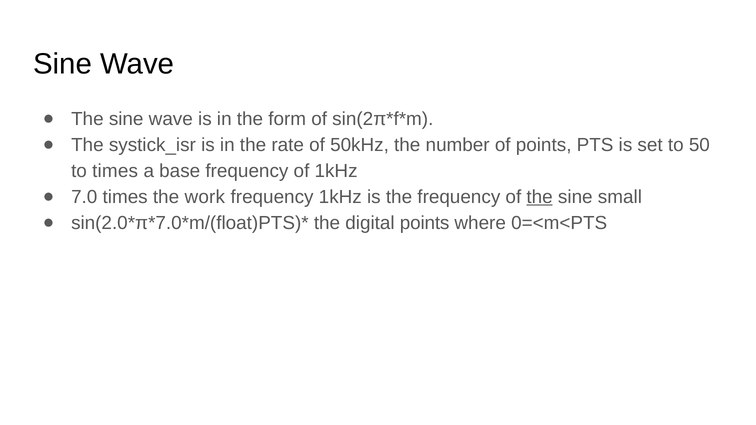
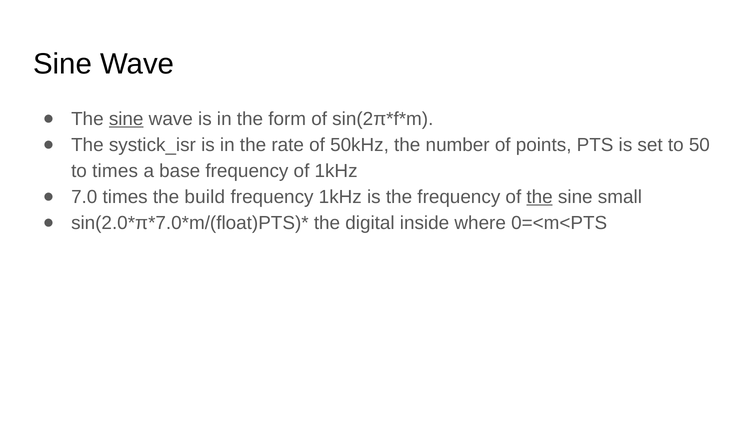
sine underline: none -> present (126, 119)
work: work -> build (205, 197)
digital points: points -> inside (425, 223)
